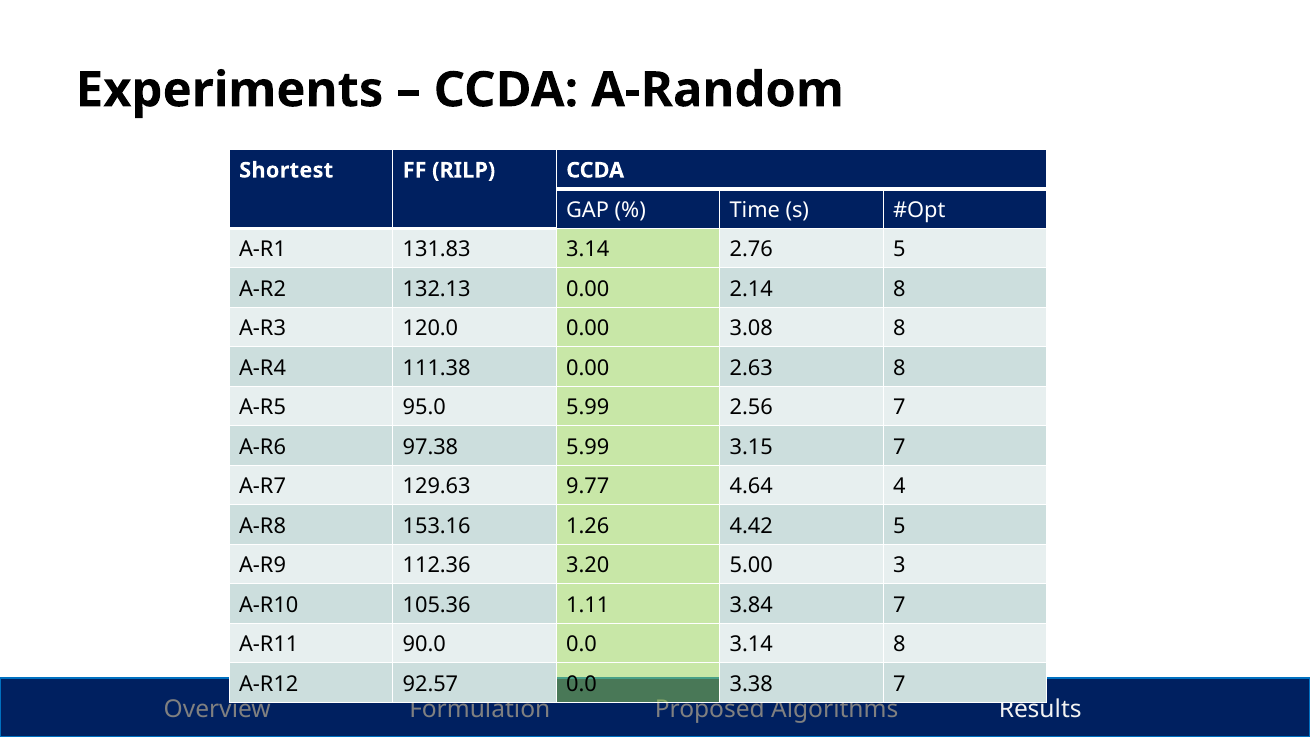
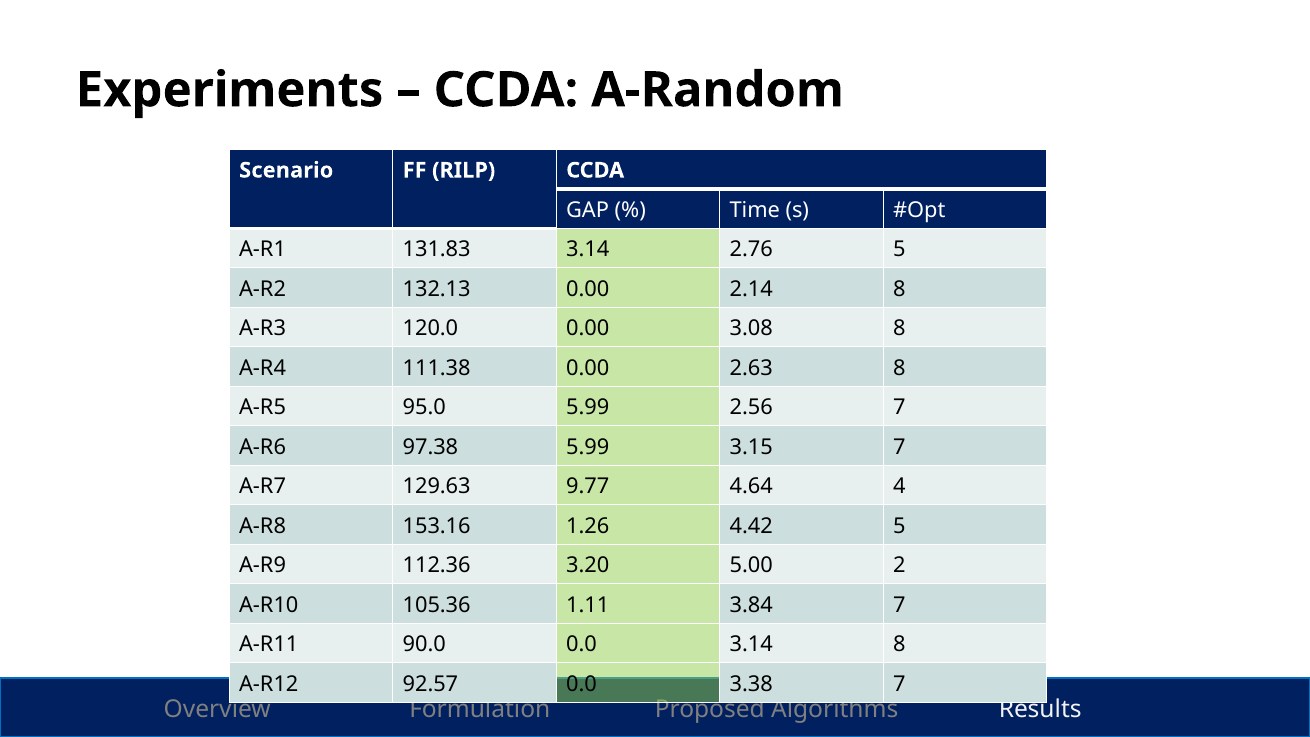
Shortest: Shortest -> Scenario (286, 170)
3: 3 -> 2 (899, 565)
